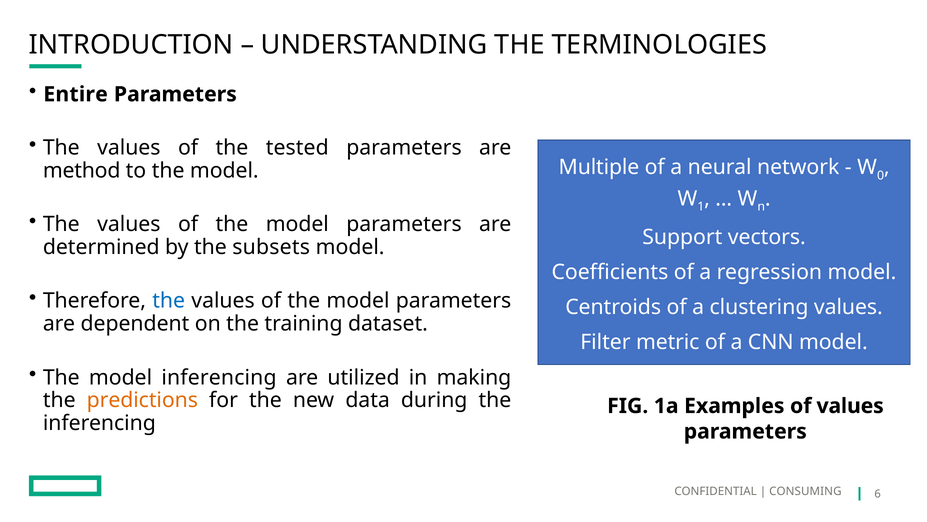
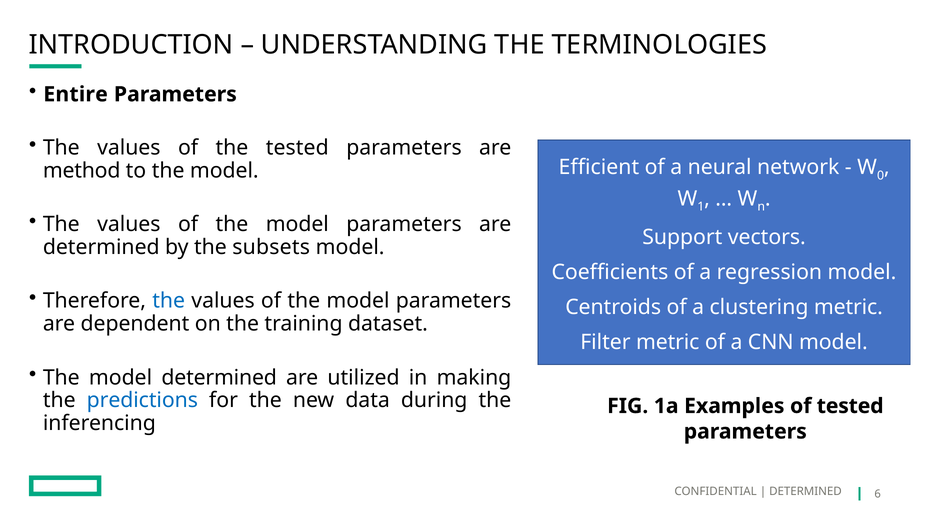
Multiple: Multiple -> Efficient (599, 167)
clustering values: values -> metric (848, 307)
model inferencing: inferencing -> determined (219, 377)
predictions colour: orange -> blue (142, 400)
of values: values -> tested (850, 406)
CONSUMING: CONSUMING -> DETERMINED (805, 491)
